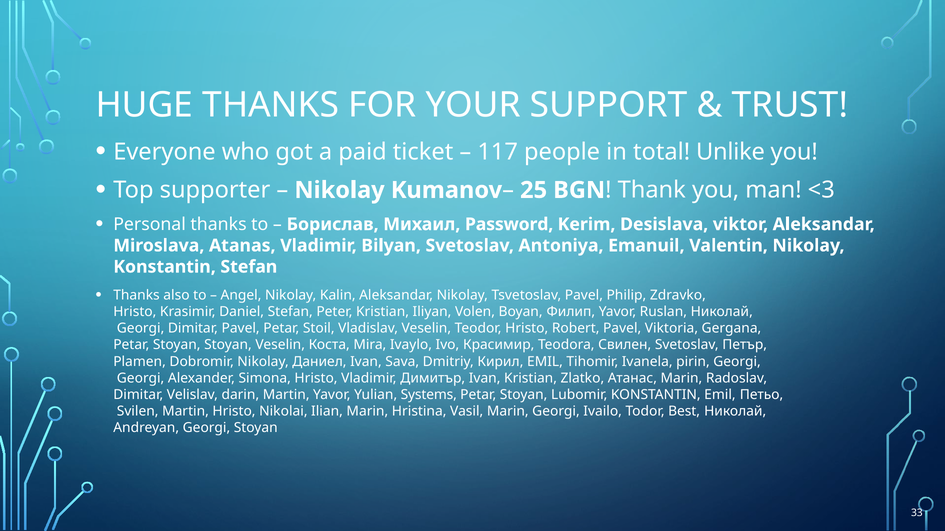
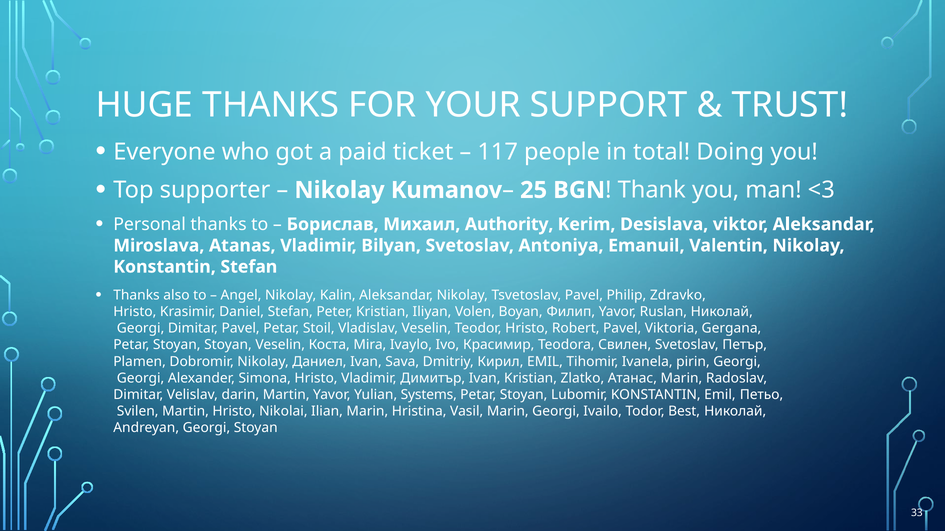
Unlike: Unlike -> Doing (730, 152)
Password: Password -> Authority (509, 225)
